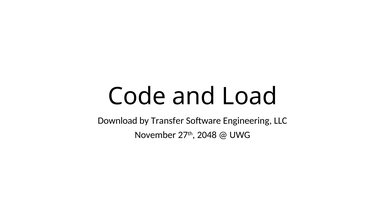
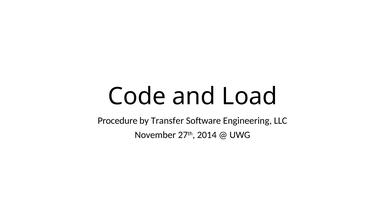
Download: Download -> Procedure (118, 120)
2048: 2048 -> 2014 (207, 135)
